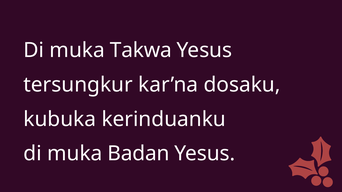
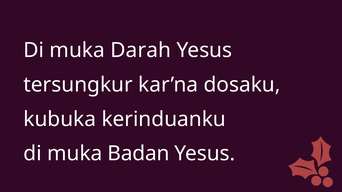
Takwa: Takwa -> Darah (141, 50)
